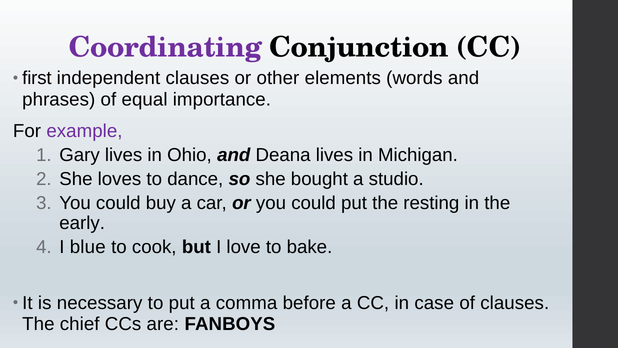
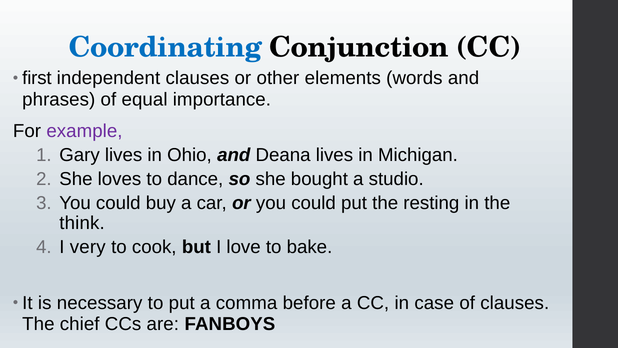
Coordinating colour: purple -> blue (165, 47)
early: early -> think (82, 223)
blue: blue -> very (88, 247)
